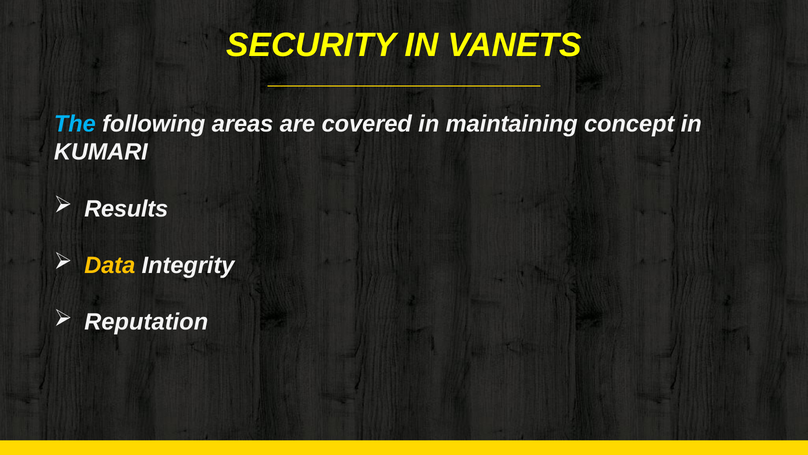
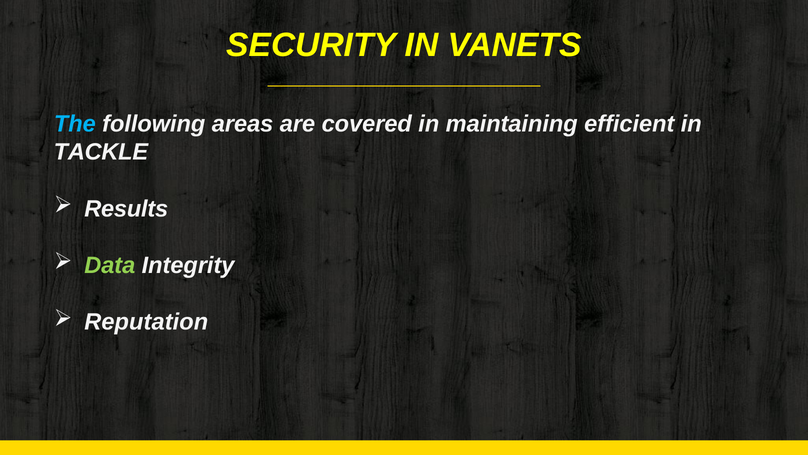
concept: concept -> efficient (629, 124)
KUMARI: KUMARI -> TACKLE (101, 152)
Data colour: yellow -> light green (110, 265)
